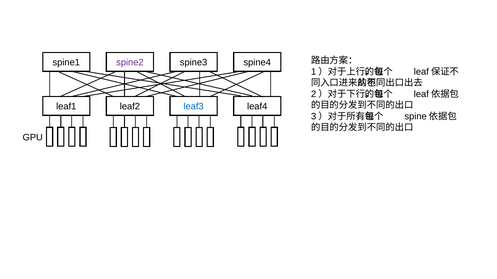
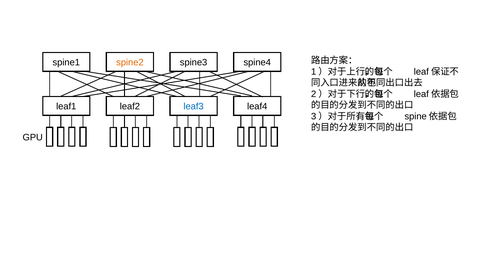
spine2 colour: purple -> orange (130, 63)
